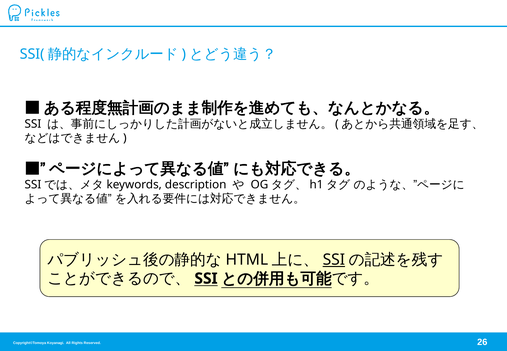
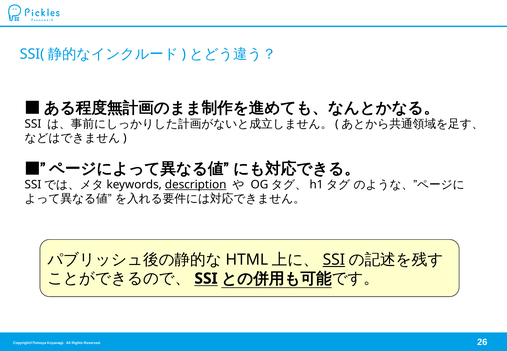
description underline: none -> present (196, 185)
